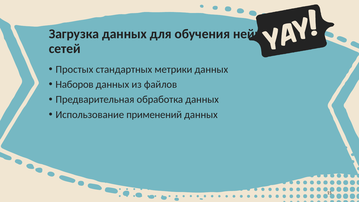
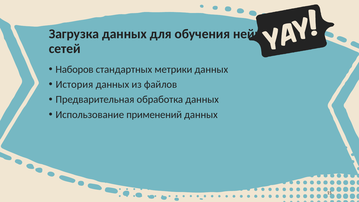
Простых: Простых -> Наборов (74, 69)
Наборов: Наборов -> История (74, 84)
